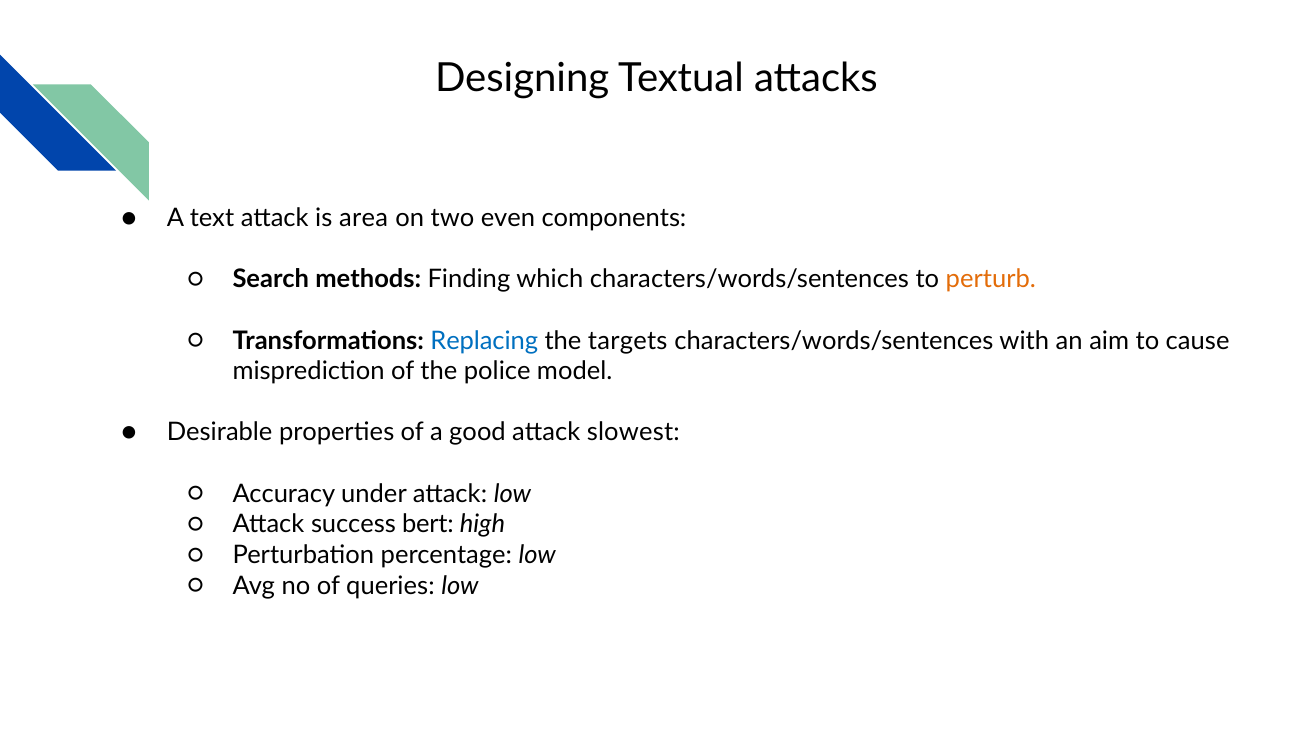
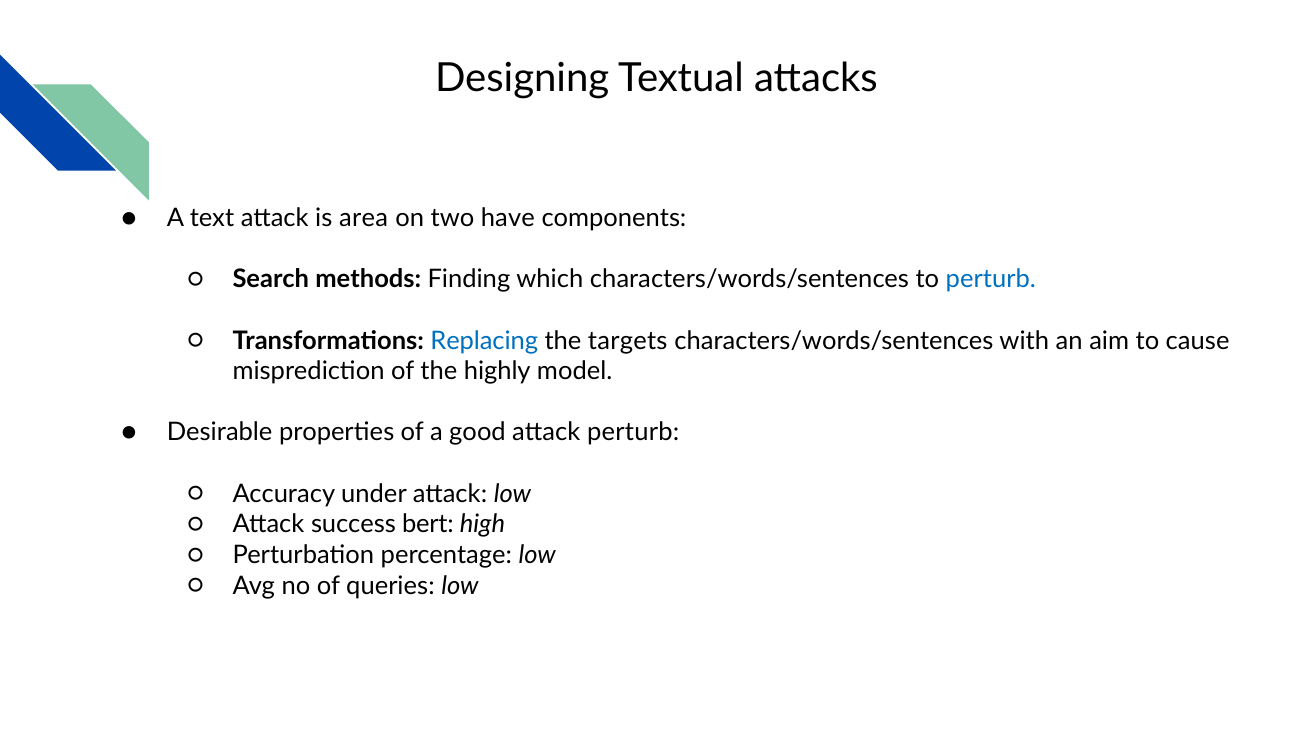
even: even -> have (508, 218)
perturb colour: orange -> blue (991, 280)
police: police -> highly (497, 372)
attack slowest: slowest -> perturb (633, 433)
